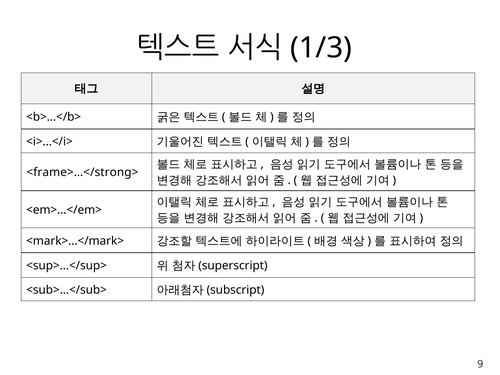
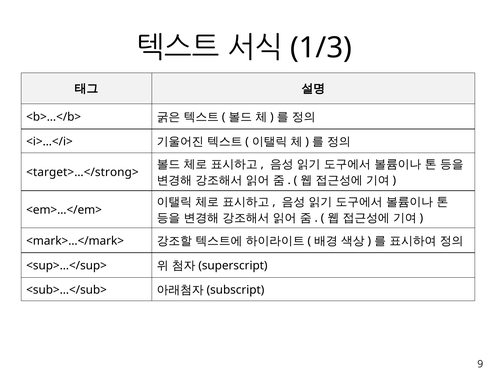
<frame>…</strong>: <frame>…</strong> -> <target>…</strong> (82, 172)
